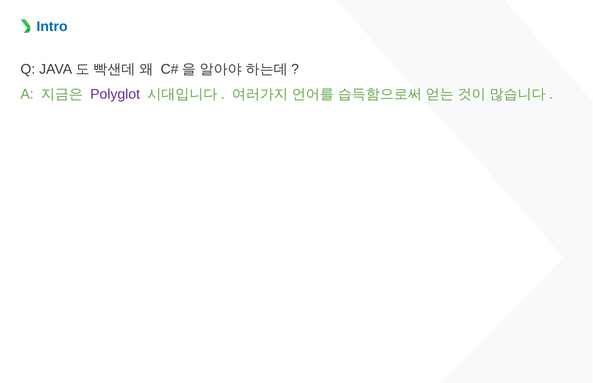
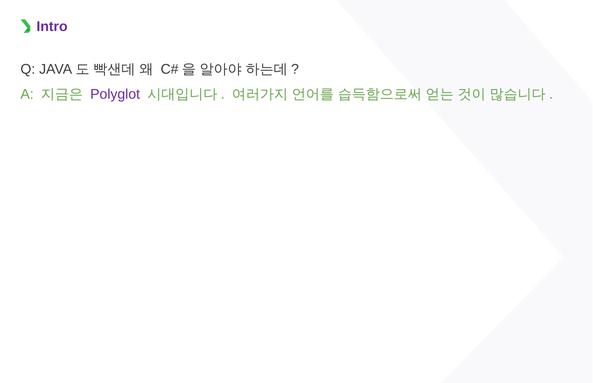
Intro colour: blue -> purple (52, 27)
